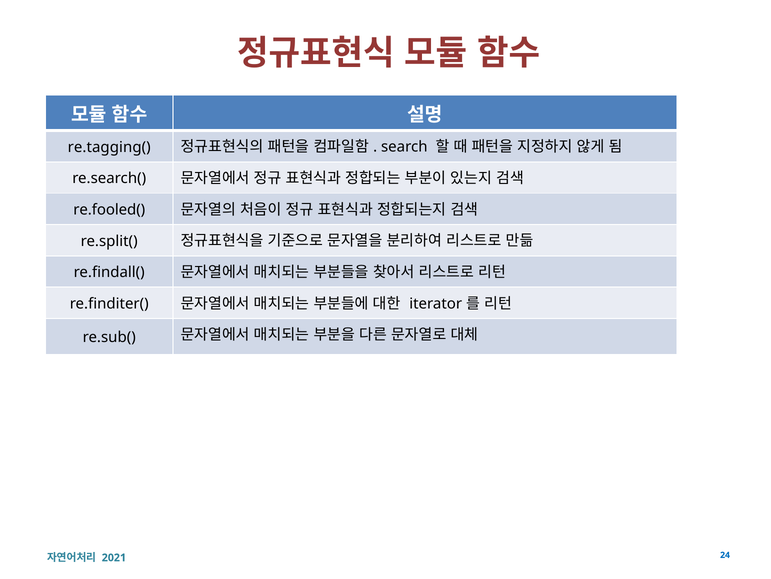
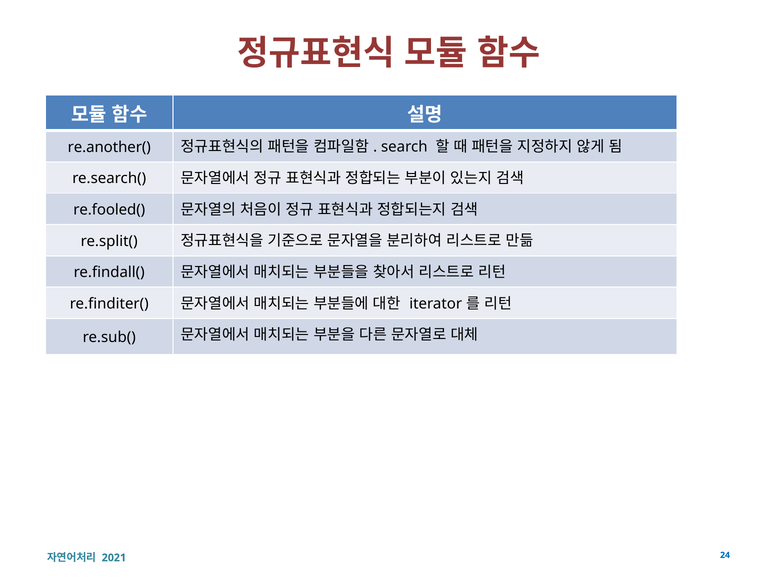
re.tagging(: re.tagging( -> re.another( (109, 147)
